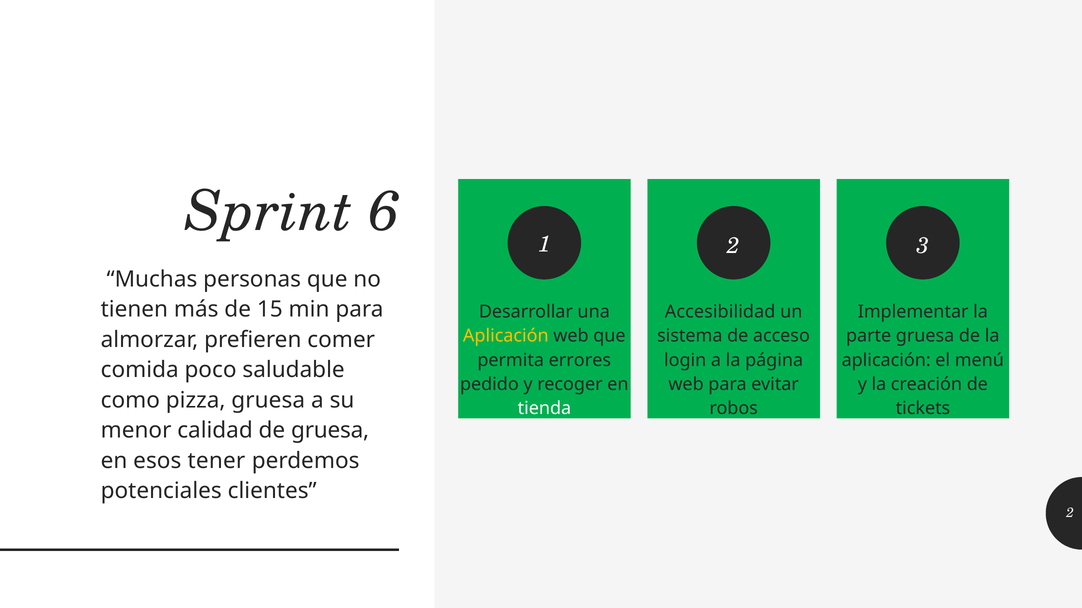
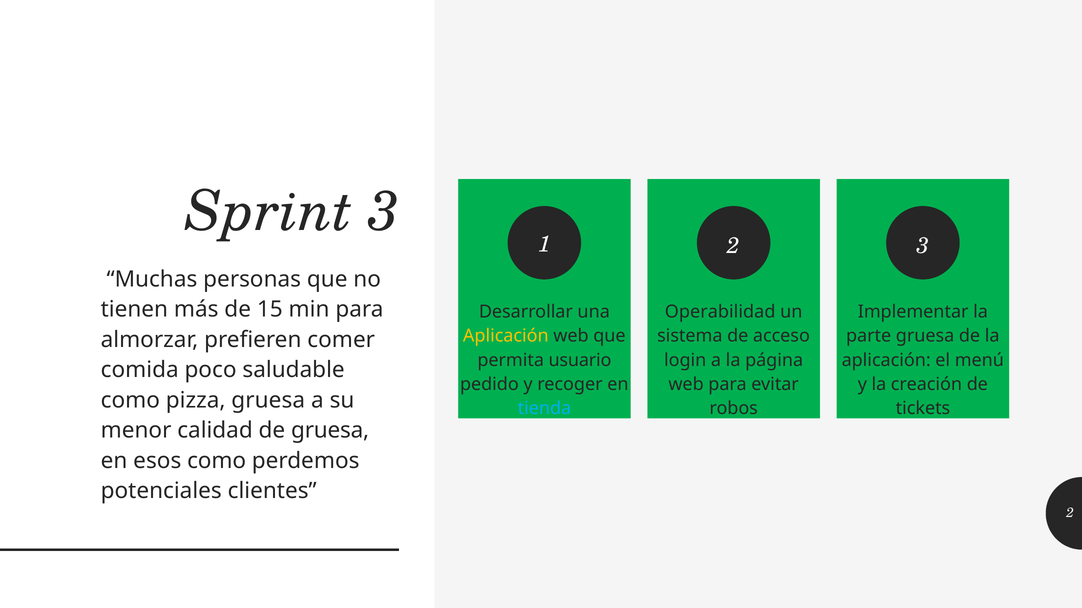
Sprint 6: 6 -> 3 (384, 212)
Accesibilidad: Accesibilidad -> Operabilidad (720, 312)
errores: errores -> usuario (580, 361)
tienda colour: white -> light blue (544, 409)
esos tener: tener -> como (217, 461)
